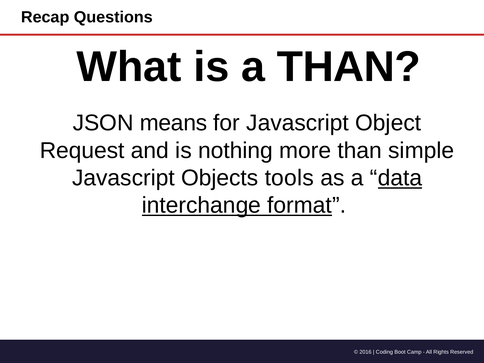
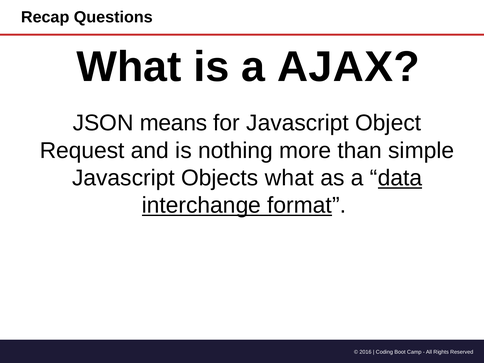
a THAN: THAN -> AJAX (348, 67)
Objects tools: tools -> what (289, 178)
